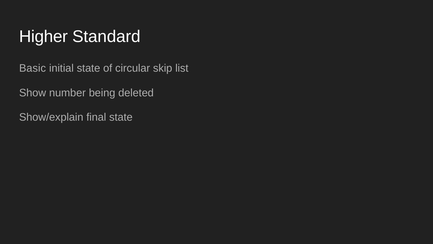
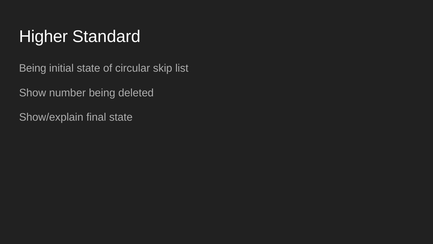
Basic: Basic -> Being (33, 68)
